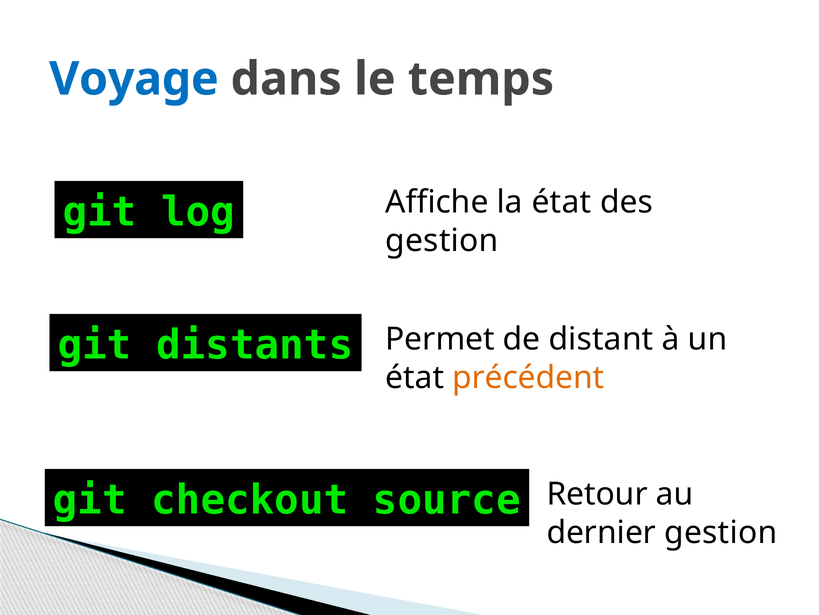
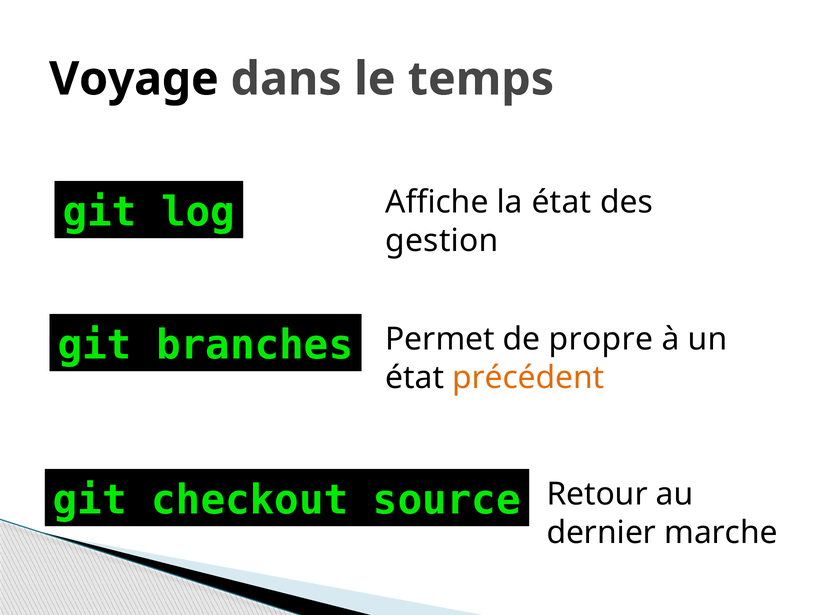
Voyage colour: blue -> black (134, 79)
distants: distants -> branches (255, 345)
distant: distant -> propre (601, 339)
dernier gestion: gestion -> marche (721, 532)
